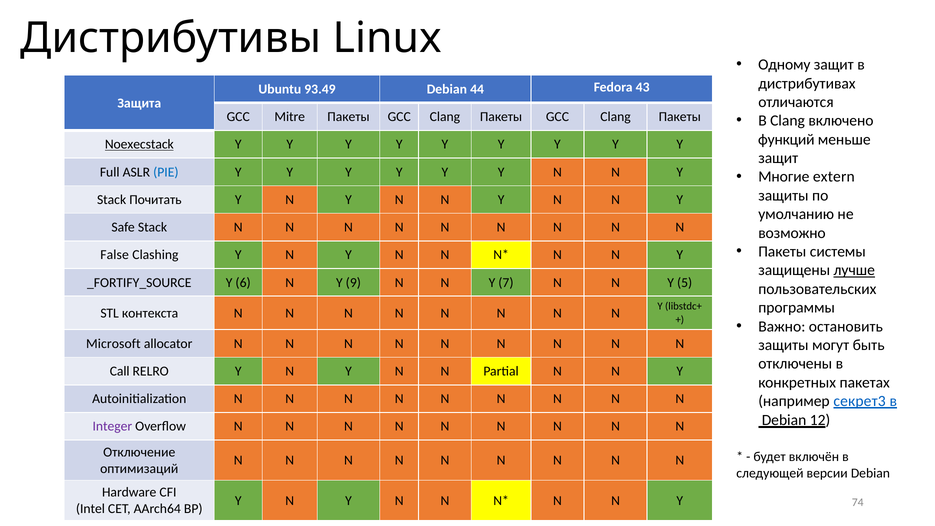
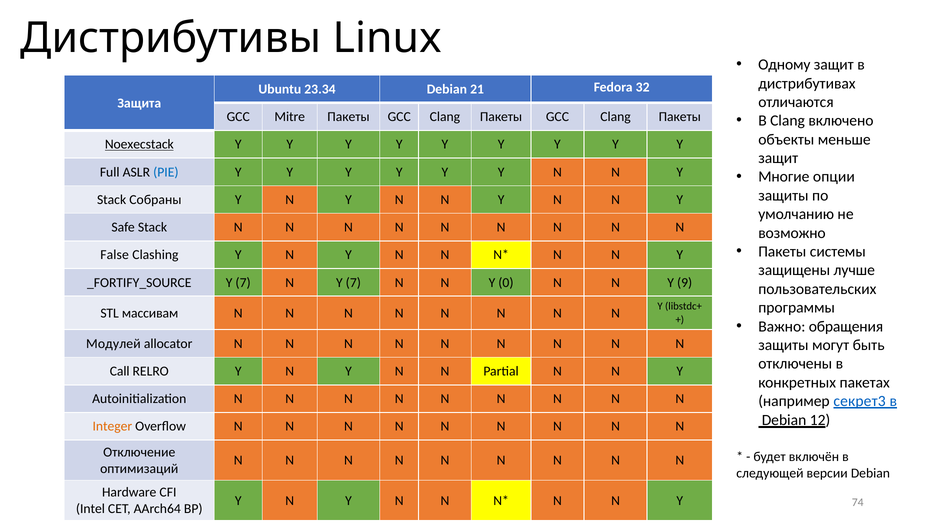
93.49: 93.49 -> 23.34 (320, 89)
44: 44 -> 21 (477, 89)
43: 43 -> 32 (643, 87)
функций: функций -> объекты (786, 139)
extern: extern -> опции (834, 177)
Почитать: Почитать -> Собраны (155, 200)
лучше underline: present -> none (854, 270)
6: 6 -> 7 (243, 282)
N Y 9: 9 -> 7 (353, 282)
7: 7 -> 0 (506, 282)
5: 5 -> 9 (685, 282)
контекста: контекста -> массивам (150, 313)
остановить: остановить -> обращения (846, 326)
Microsoft: Microsoft -> Модулей (113, 344)
Integer colour: purple -> orange (112, 426)
